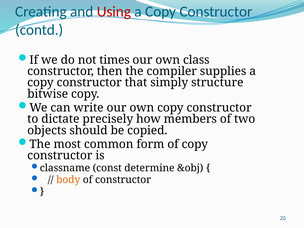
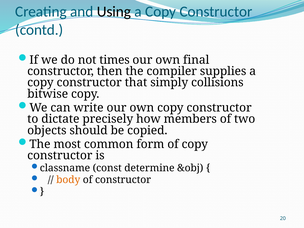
Using colour: red -> black (114, 12)
class: class -> final (196, 60)
structure: structure -> collisions (217, 83)
